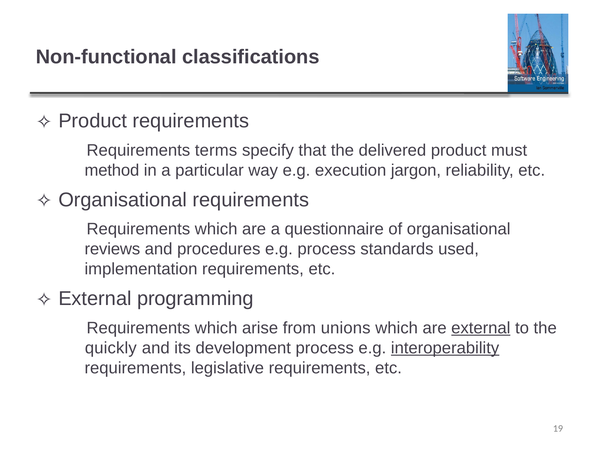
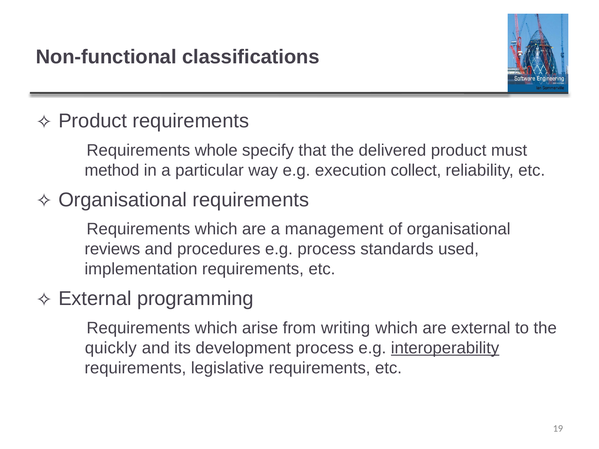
terms: terms -> whole (216, 150)
jargon: jargon -> collect (416, 170)
questionnaire: questionnaire -> management (334, 229)
unions: unions -> writing (346, 328)
external underline: present -> none (481, 328)
